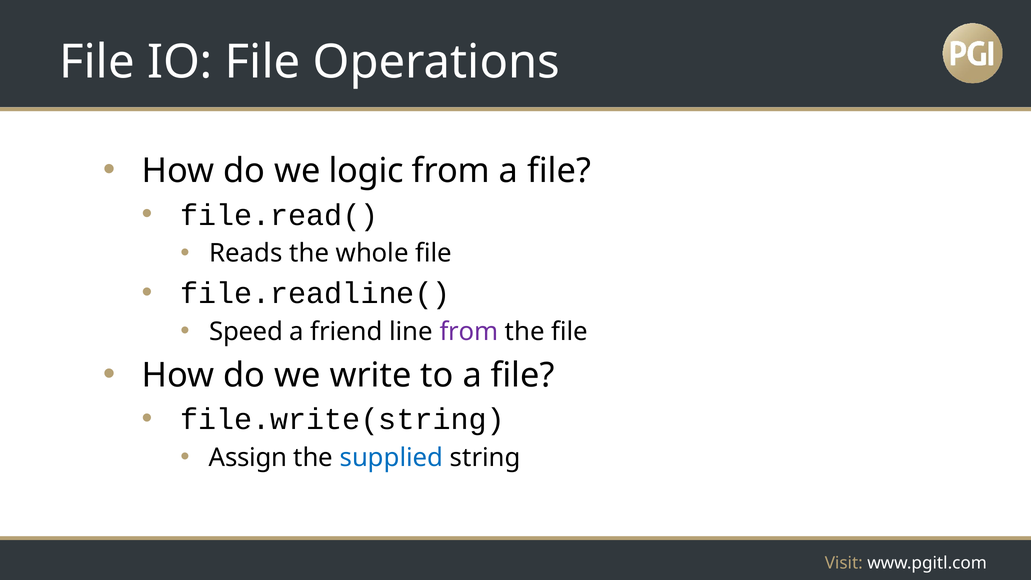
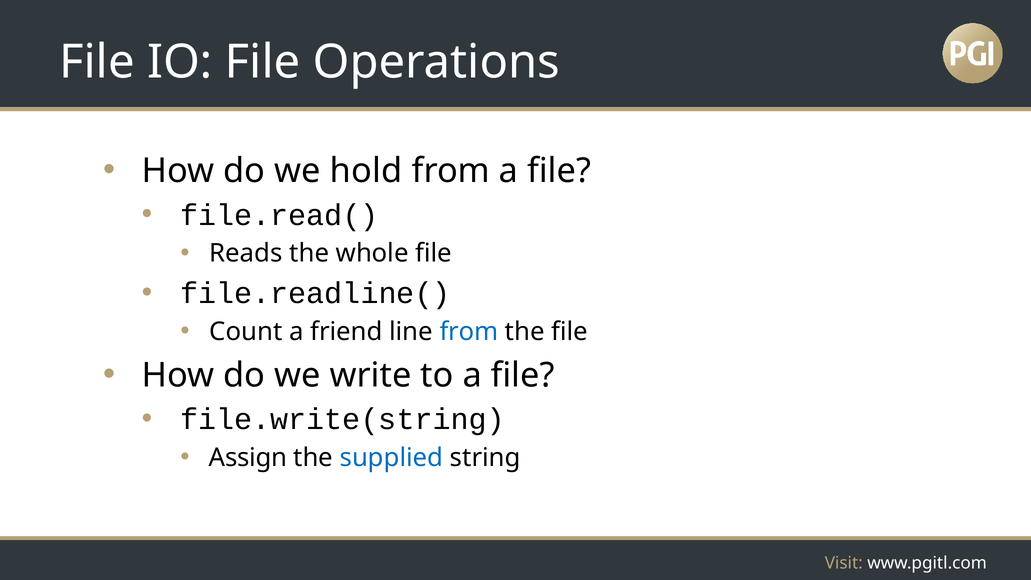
logic: logic -> hold (366, 171)
Speed: Speed -> Count (246, 332)
from colour: purple -> blue (469, 332)
